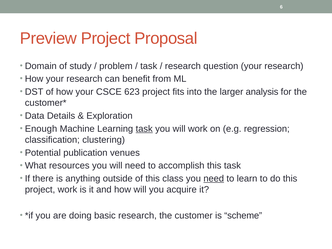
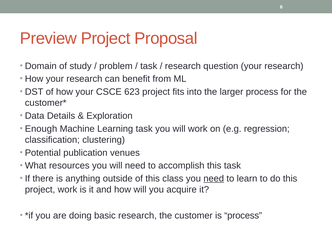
larger analysis: analysis -> process (262, 92)
task underline: present -> none (144, 129)
is scheme: scheme -> process (243, 216)
